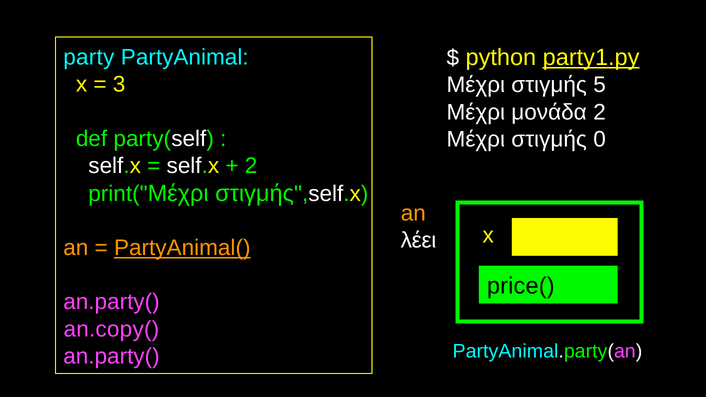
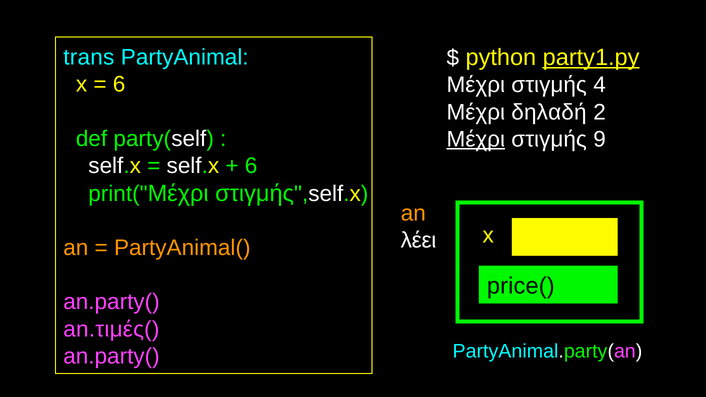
party: party -> trans (89, 58)
3: 3 -> 6 (119, 85)
5: 5 -> 4 (600, 85)
μονάδα: μονάδα -> δηλαδή (549, 112)
Μέχρι underline: none -> present (476, 139)
0: 0 -> 9 (600, 139)
2: 2 -> 6 (251, 166)
PartyAnimal( underline: present -> none (182, 248)
an.copy(: an.copy( -> an.τιμές( (111, 329)
